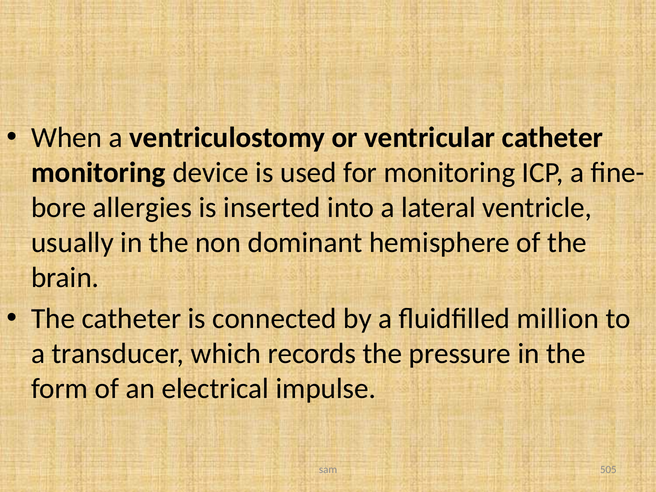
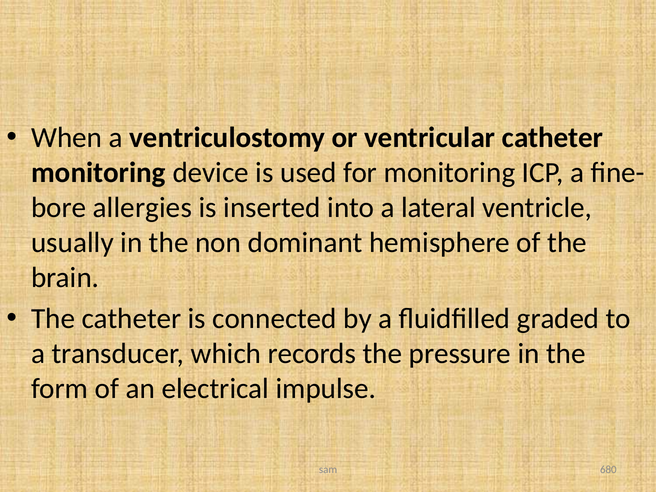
million: million -> graded (558, 319)
505: 505 -> 680 (608, 470)
